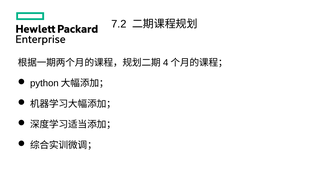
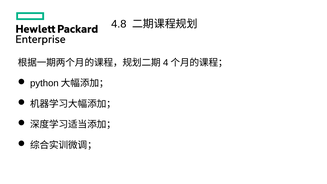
7.2: 7.2 -> 4.8 (119, 24)
